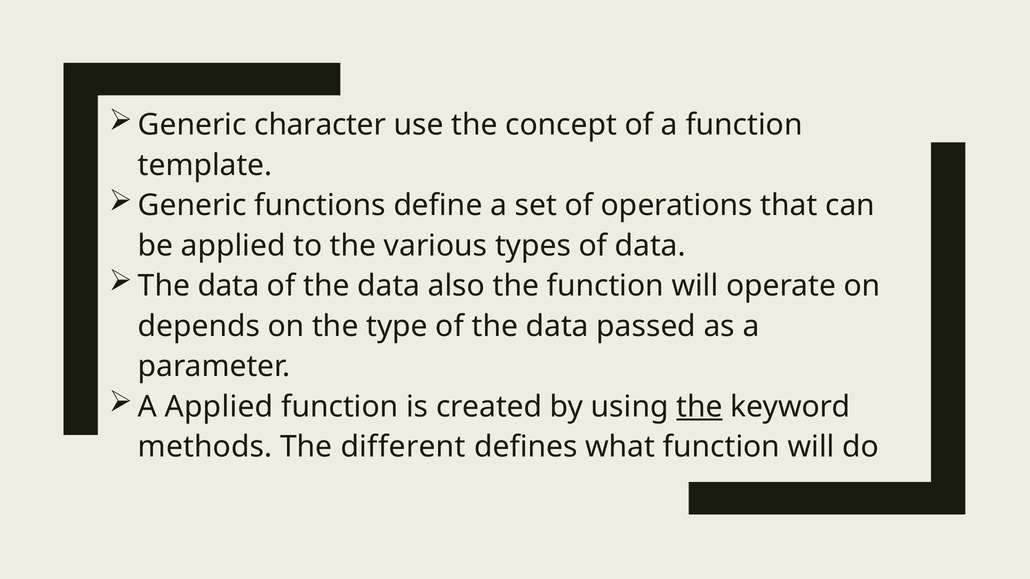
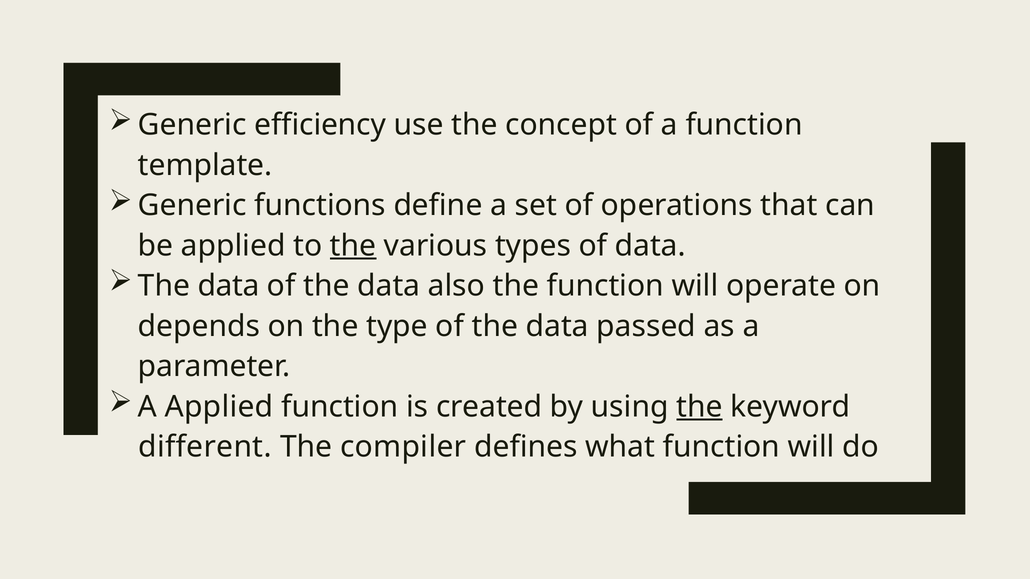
character: character -> efficiency (320, 125)
the underline: none -> present (353, 246)
methods: methods -> different (205, 447)
different: different -> compiler (403, 447)
